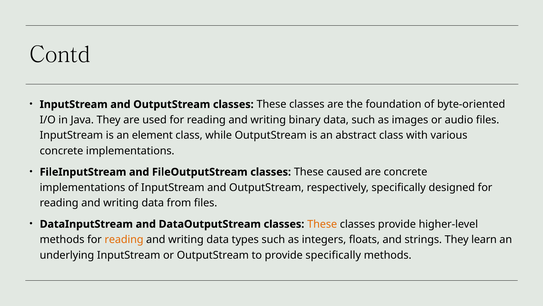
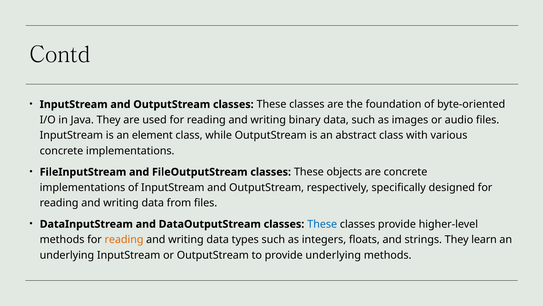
caused: caused -> objects (344, 172)
These colour: orange -> blue (322, 224)
provide specifically: specifically -> underlying (333, 255)
